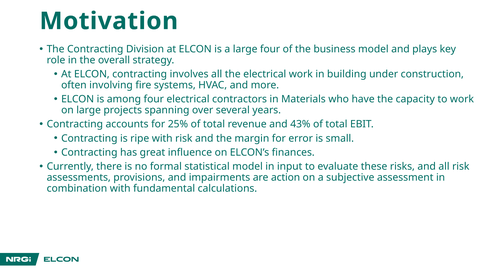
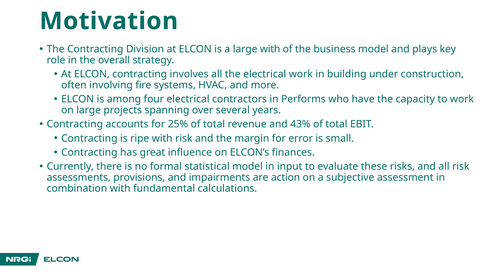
large four: four -> with (270, 49)
Materials: Materials -> Performs (303, 99)
